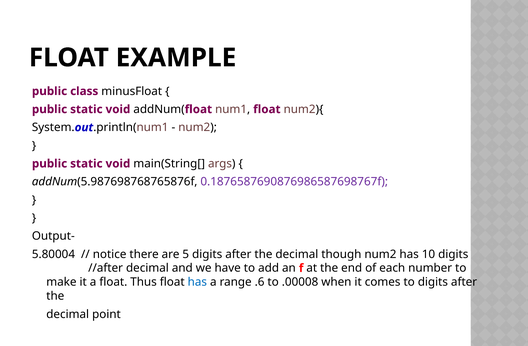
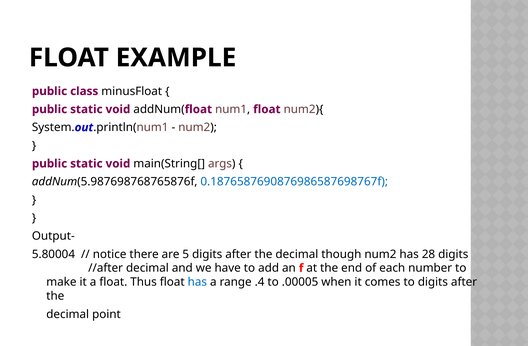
0.1876587690876986587698767f colour: purple -> blue (294, 182)
10: 10 -> 28 (428, 254)
.6: .6 -> .4 (260, 282)
.00008: .00008 -> .00005 (300, 282)
